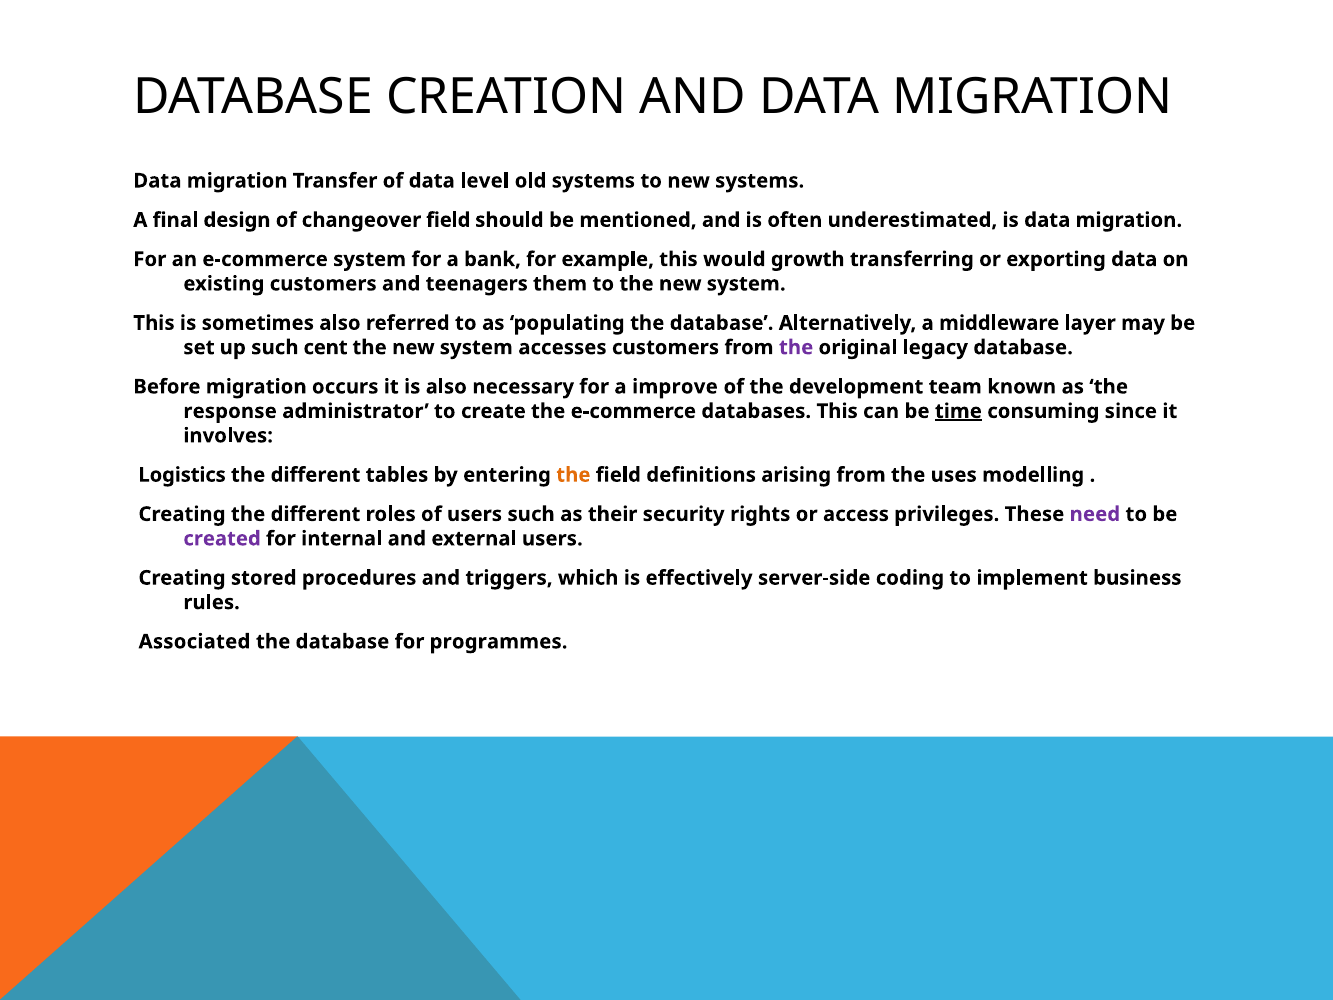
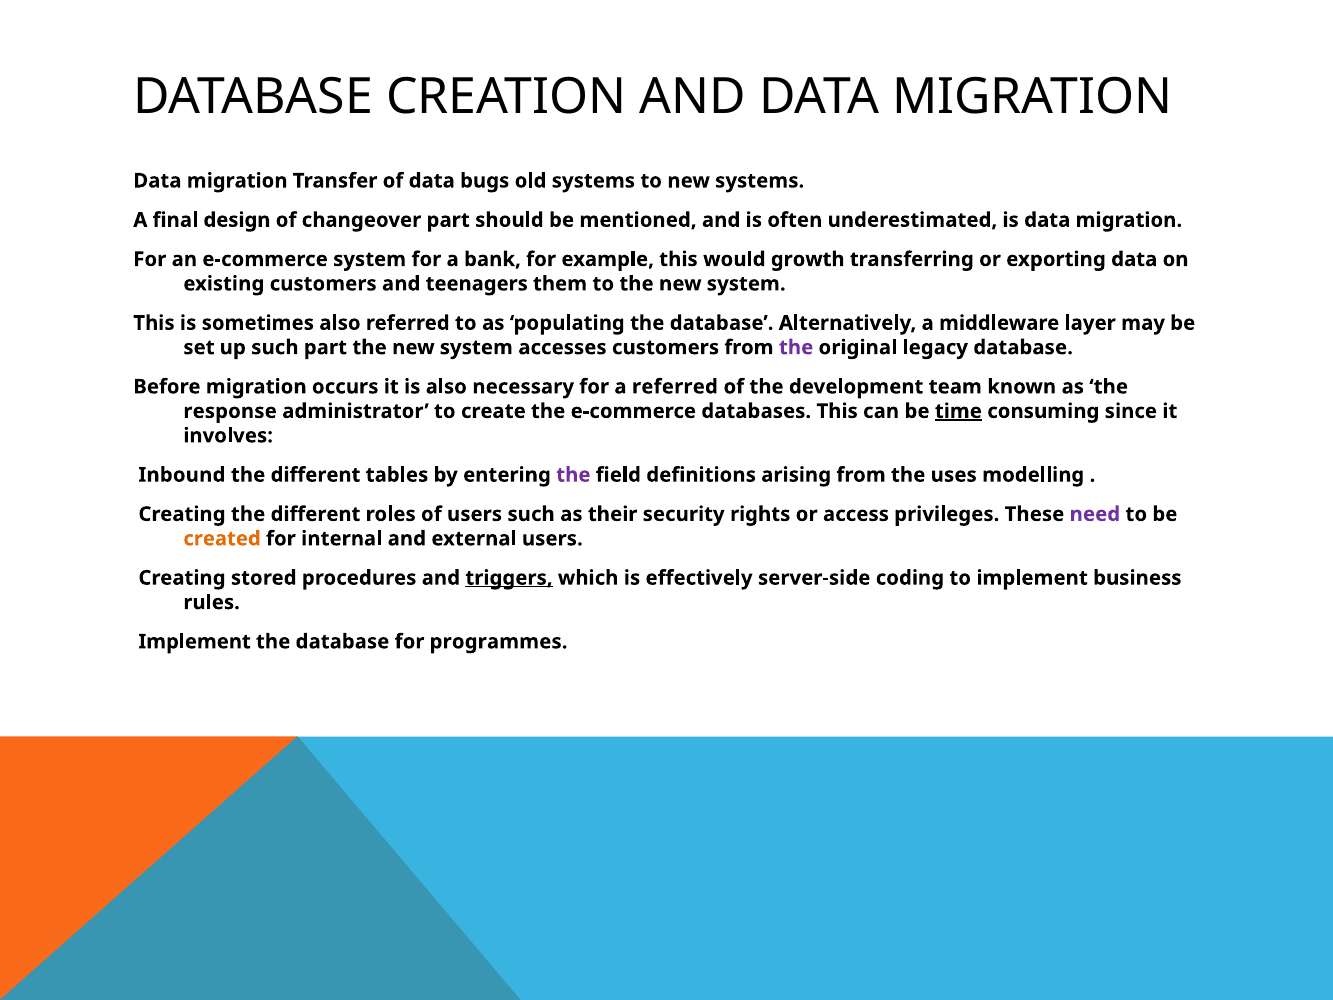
level: level -> bugs (485, 181)
changeover field: field -> part (448, 220)
such cent: cent -> part (325, 347)
a improve: improve -> referred (675, 387)
Logistics: Logistics -> Inbound (182, 475)
the colour: orange -> purple (573, 475)
created colour: purple -> orange (222, 539)
triggers underline: none -> present (509, 578)
Associated: Associated -> Implement (195, 642)
